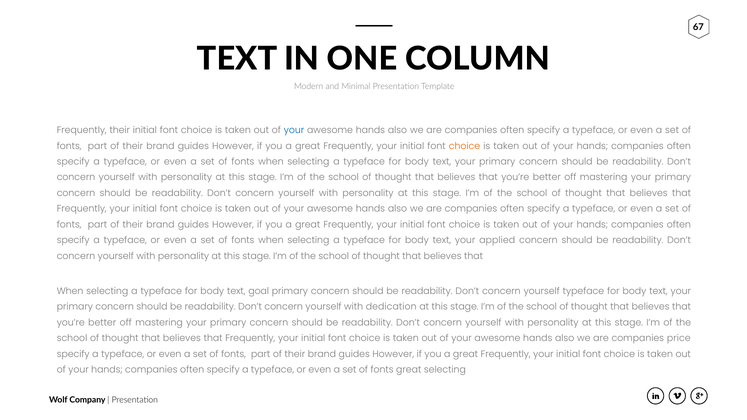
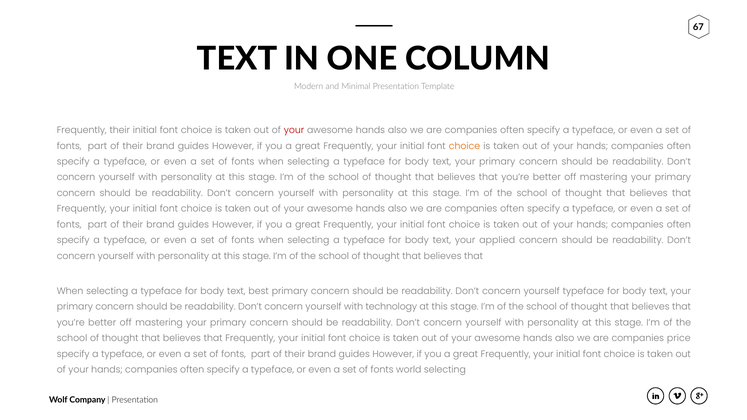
your colour: blue -> red (294, 130)
goal: goal -> best (259, 291)
dedication: dedication -> technology (391, 307)
fonts great: great -> world (409, 370)
